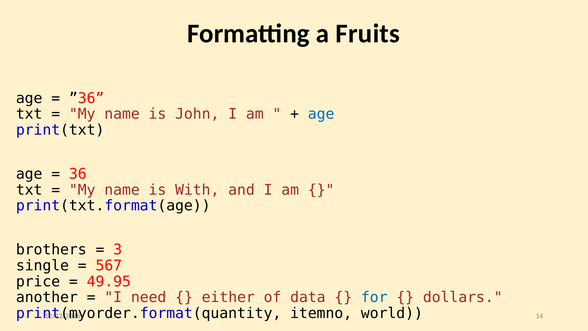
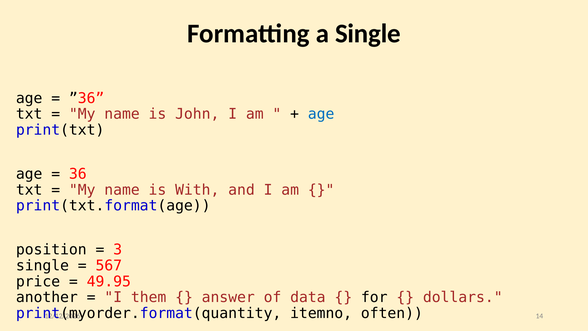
a Fruits: Fruits -> Single (368, 34)
brothers: brothers -> position (51, 250)
need: need -> them (149, 297)
either: either -> answer (228, 297)
for colour: blue -> black (374, 297)
world: world -> often (392, 313)
